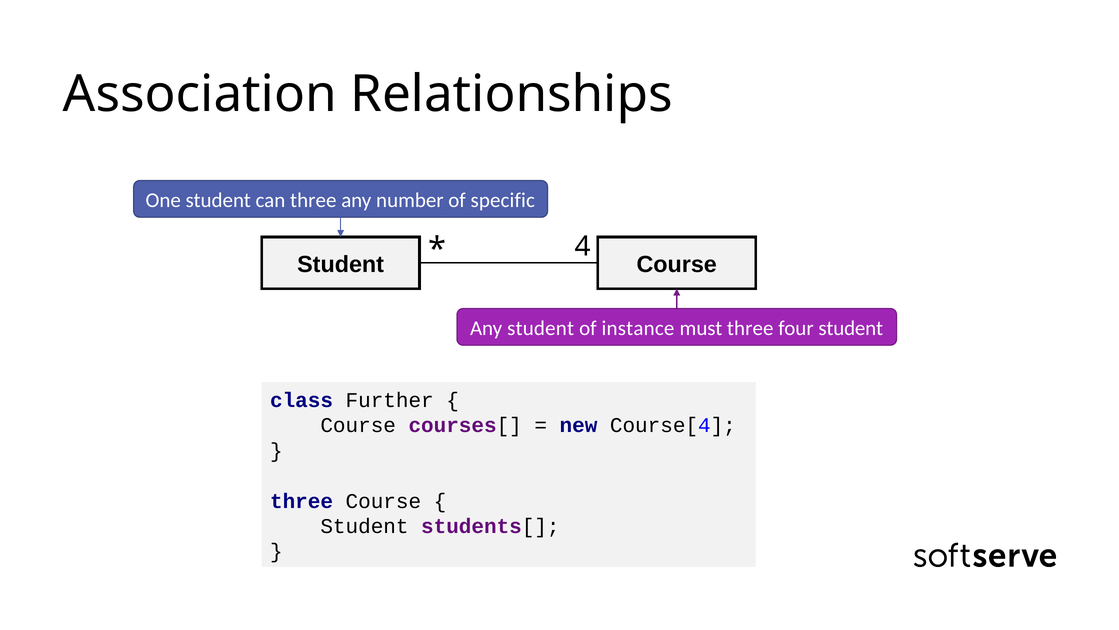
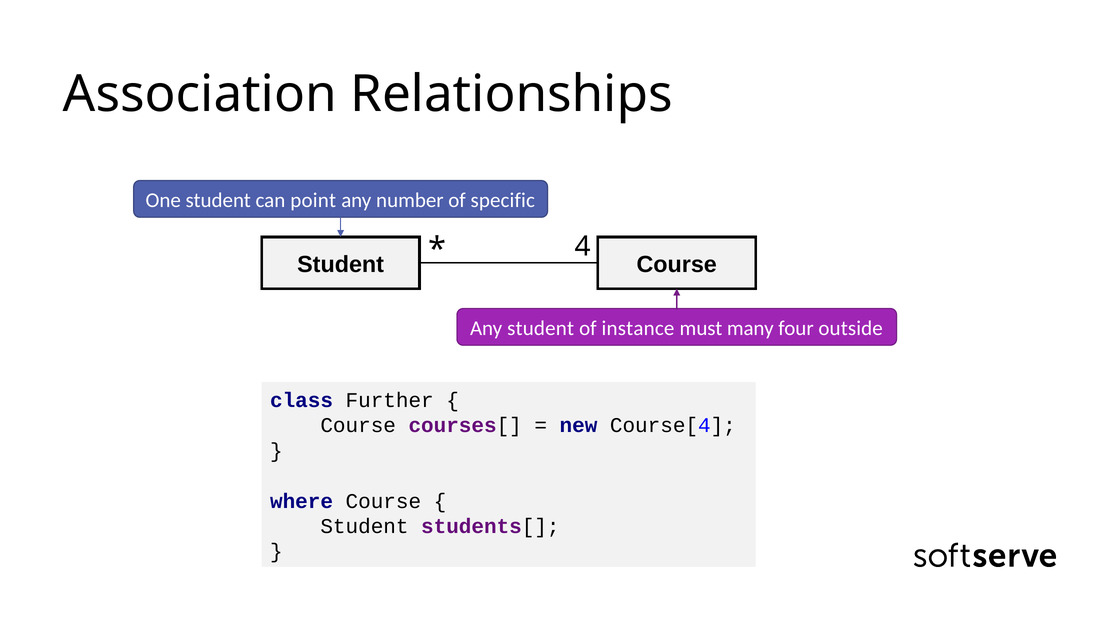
can three: three -> point (313, 200)
must three: three -> many (750, 328)
four student: student -> outside (851, 328)
three: three -> where (302, 501)
